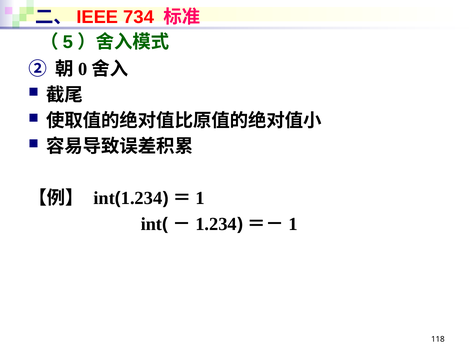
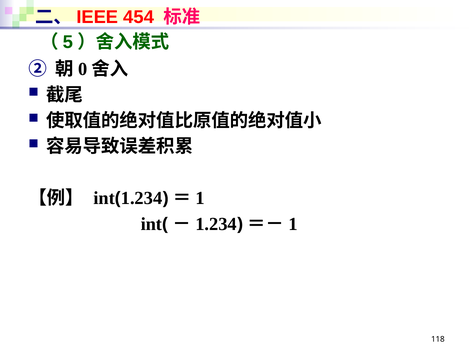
734: 734 -> 454 (139, 17)
